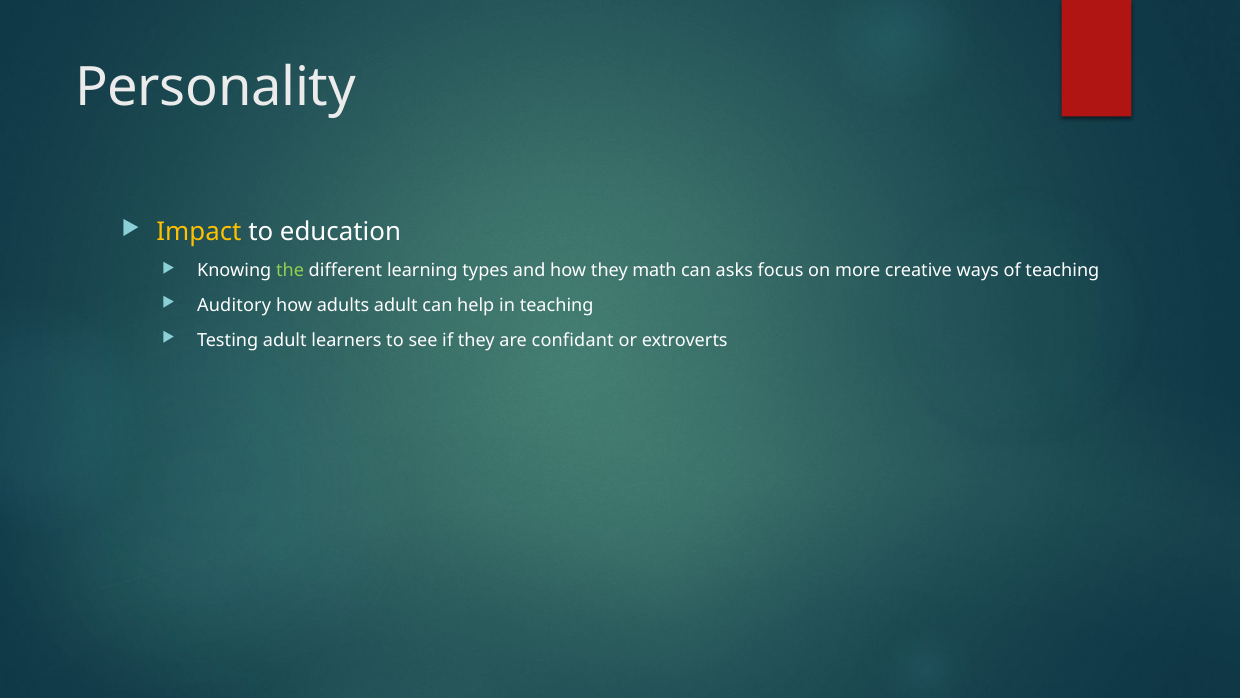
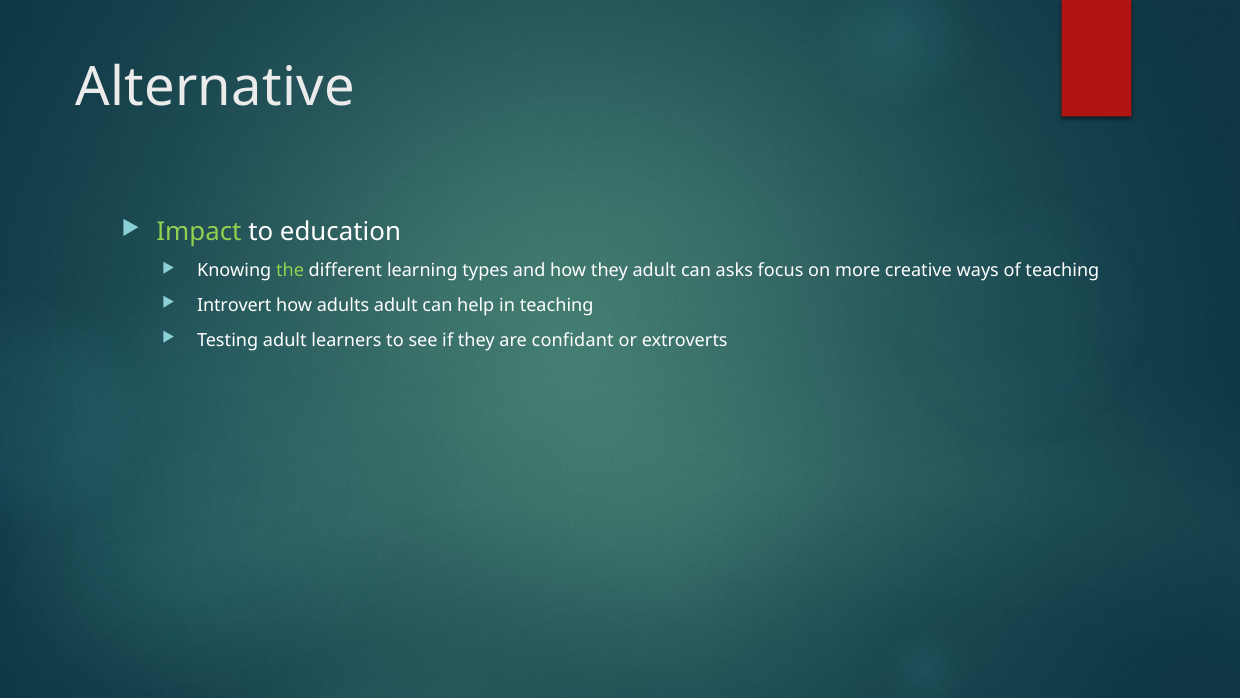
Personality: Personality -> Alternative (215, 87)
Impact colour: yellow -> light green (199, 232)
they math: math -> adult (654, 271)
Auditory: Auditory -> Introvert (234, 305)
